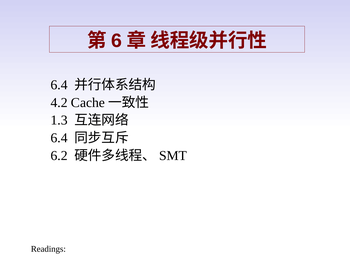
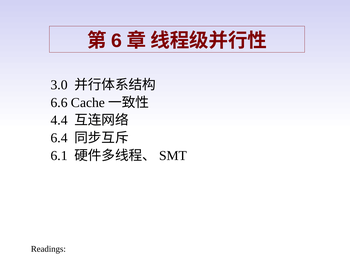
6.4: 6.4 -> 3.0 (59, 85)
4.2: 4.2 -> 6.6 (59, 103)
1.3: 1.3 -> 4.4 (59, 120)
6.2: 6.2 -> 6.1 (59, 156)
